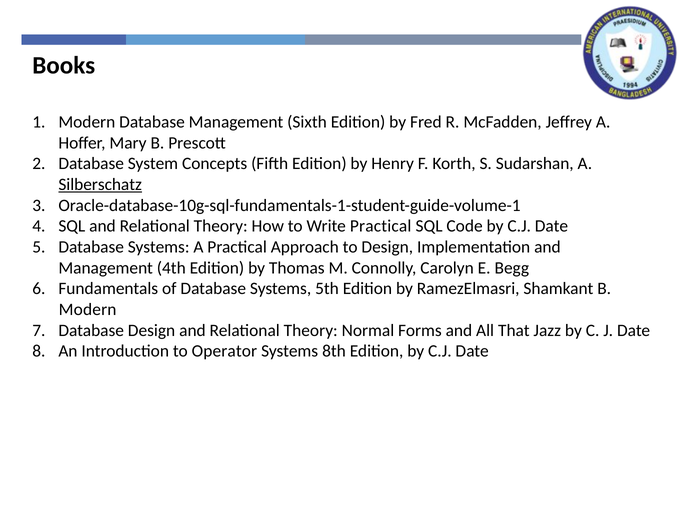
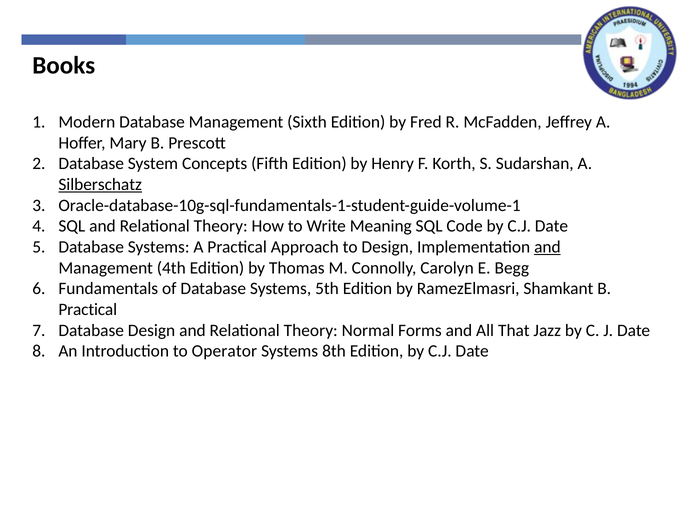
Write Practical: Practical -> Meaning (381, 226)
and underline: none -> present (547, 247)
Modern: Modern -> Practical (88, 310)
